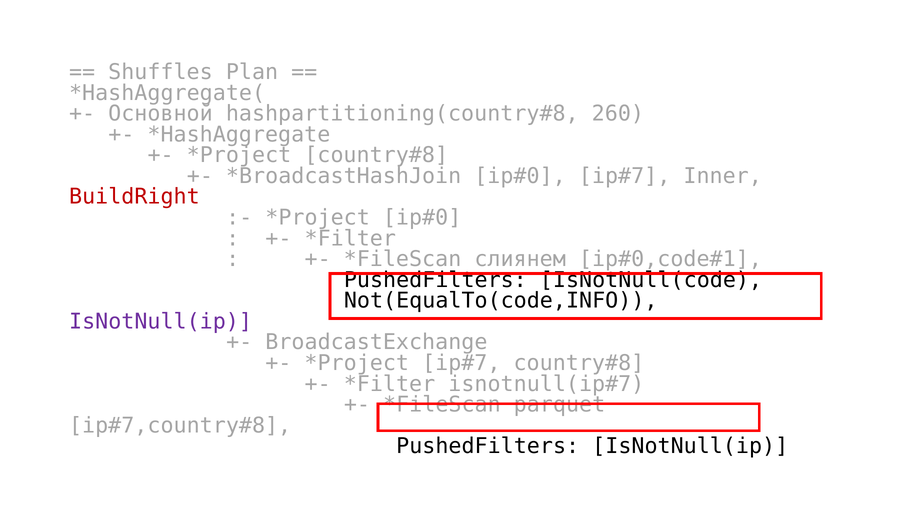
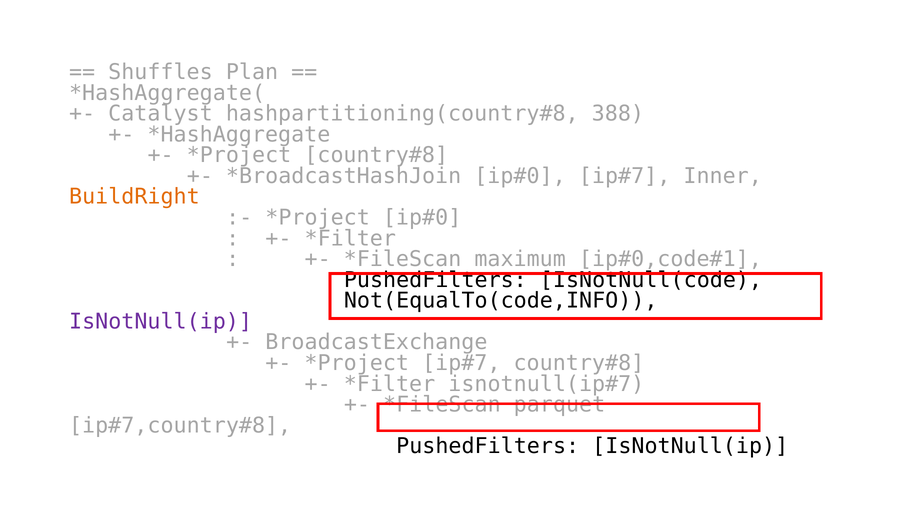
Основной: Основной -> Catalyst (160, 114)
260: 260 -> 388 (618, 114)
BuildRight colour: red -> orange (134, 197)
слиянем: слиянем -> maximum (520, 260)
